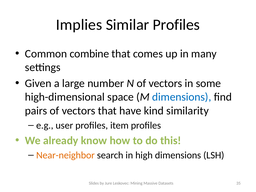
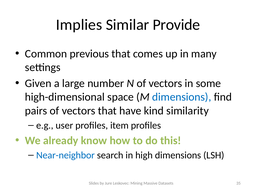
Similar Profiles: Profiles -> Provide (176, 25)
combine: combine -> previous (89, 54)
Near-neighbor colour: orange -> blue (65, 155)
